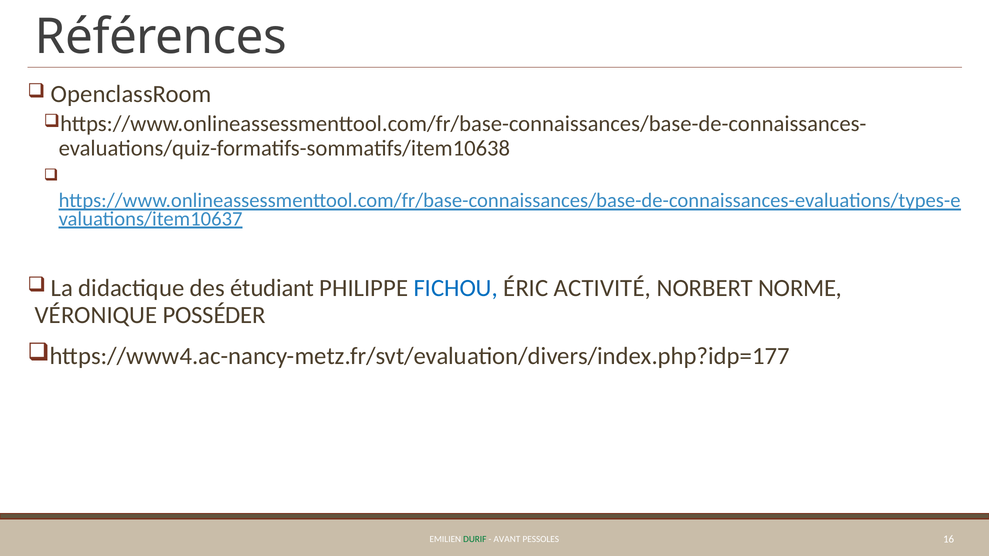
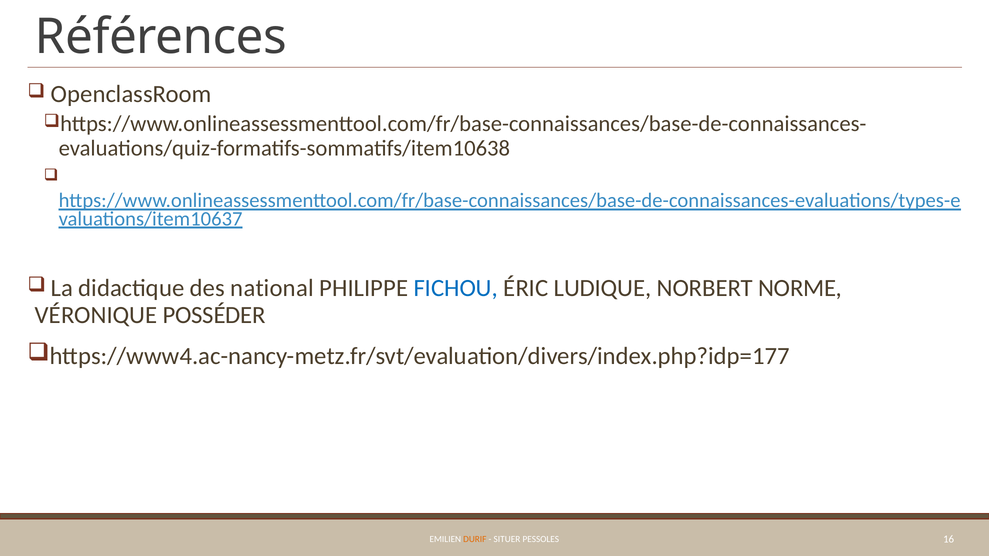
étudiant: étudiant -> national (272, 288)
ACTIVITÉ: ACTIVITÉ -> LUDIQUE (603, 288)
DURIF colour: green -> orange (475, 539)
AVANT: AVANT -> SITUER (507, 539)
